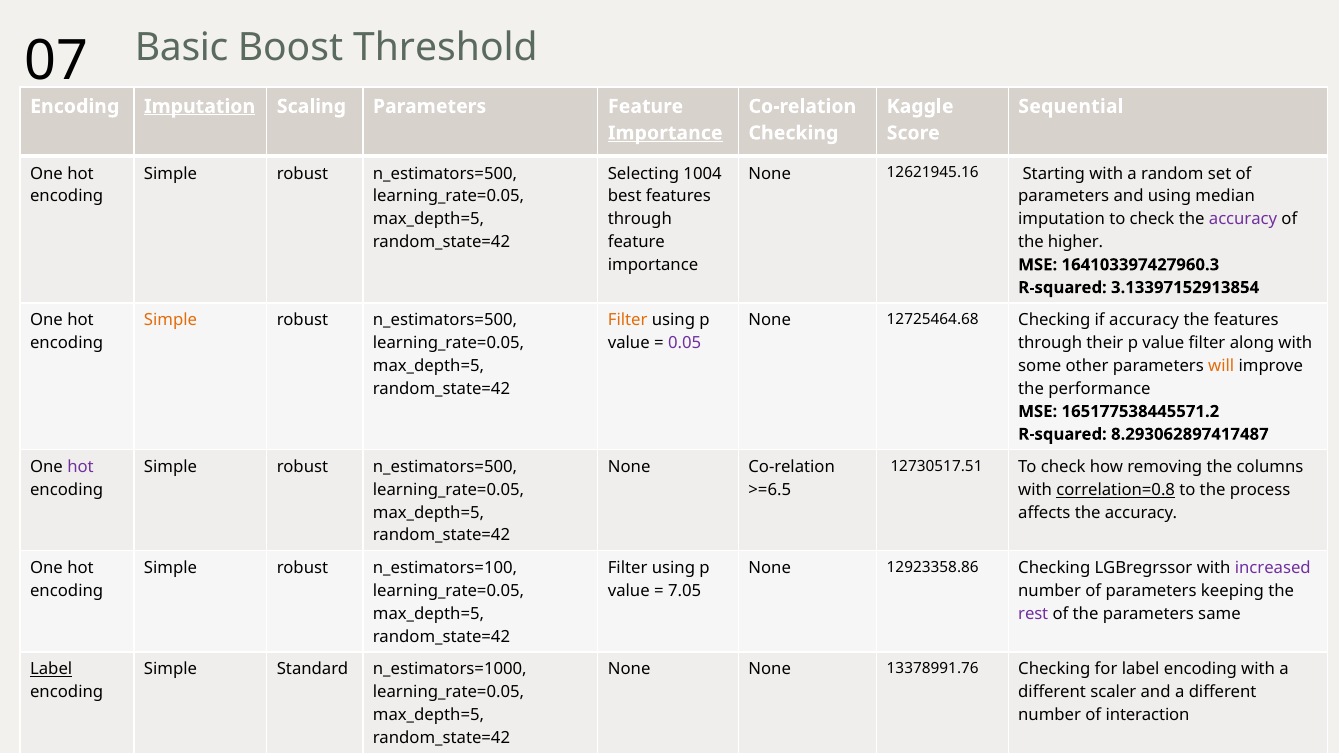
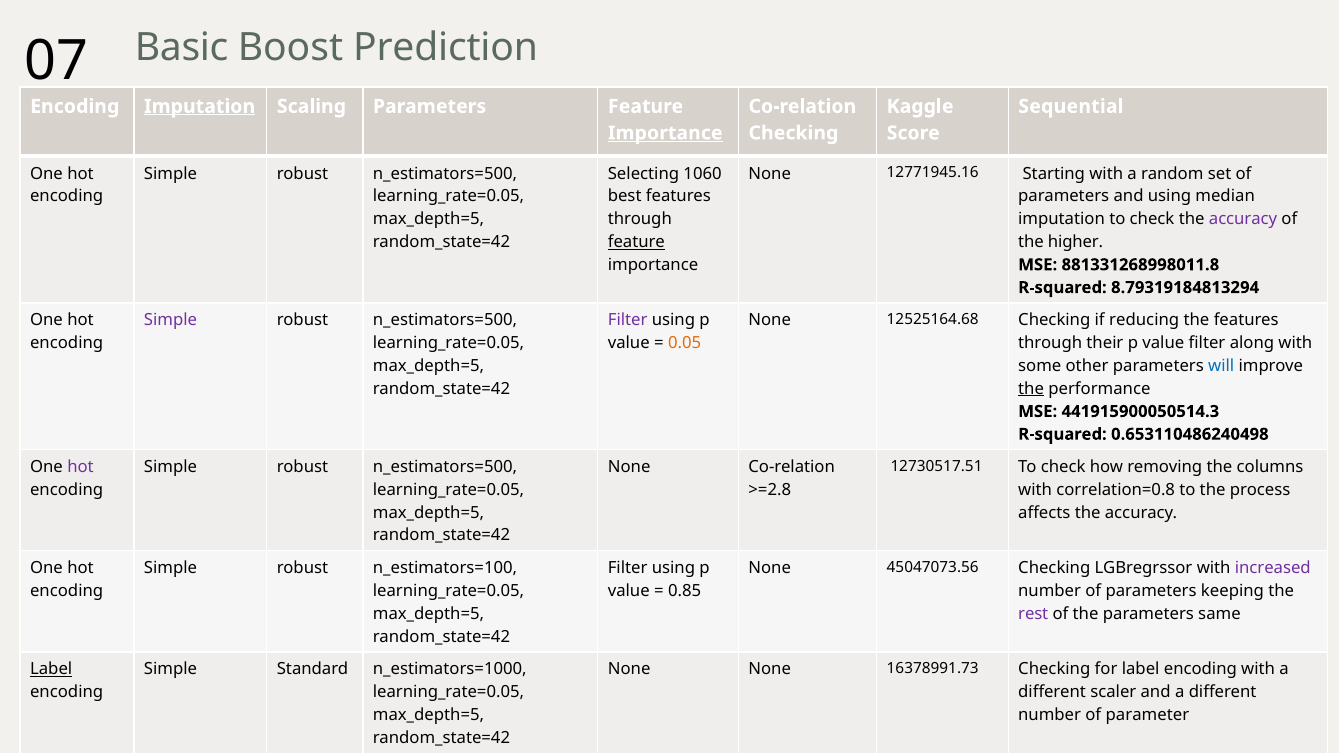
Threshold: Threshold -> Prediction (446, 48)
1004: 1004 -> 1060 (703, 174)
12621945.16: 12621945.16 -> 12771945.16 (933, 173)
feature underline: none -> present (636, 242)
164103397427960.3: 164103397427960.3 -> 881331268998011.8 (1140, 265)
3.13397152913854: 3.13397152913854 -> 8.79319184813294 (1185, 288)
Simple colour: orange -> purple (171, 320)
Filter colour: orange -> purple (628, 320)
12725464.68: 12725464.68 -> 12525164.68 (933, 319)
if accuracy: accuracy -> reducing (1144, 320)
0.05 colour: purple -> orange (685, 343)
will colour: orange -> blue (1221, 366)
the underline: none -> present (1031, 389)
165177538445571.2: 165177538445571.2 -> 441915900050514.3 (1140, 412)
8.293062897417487: 8.293062897417487 -> 0.653110486240498 (1190, 434)
>=6.5: >=6.5 -> >=2.8 (770, 490)
correlation=0.8 underline: present -> none (1116, 490)
12923358.86: 12923358.86 -> 45047073.56 (933, 567)
7.05: 7.05 -> 0.85 (685, 591)
13378991.76: 13378991.76 -> 16378991.73 (933, 668)
interaction: interaction -> parameter (1147, 715)
